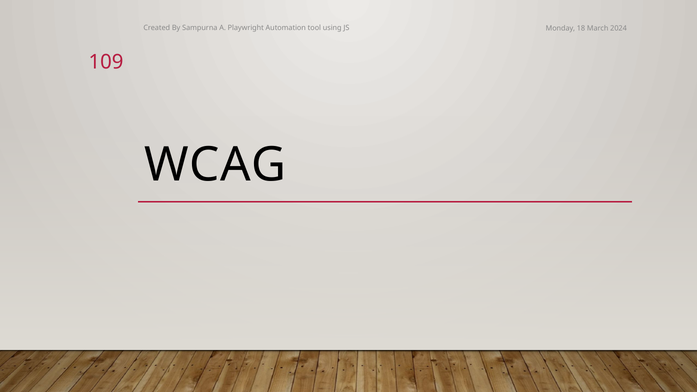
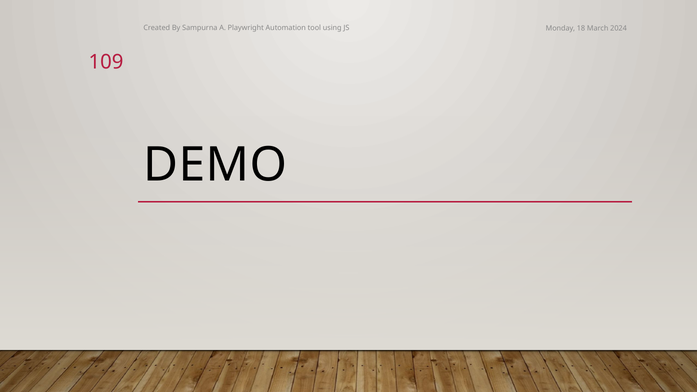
WCAG: WCAG -> DEMO (215, 165)
